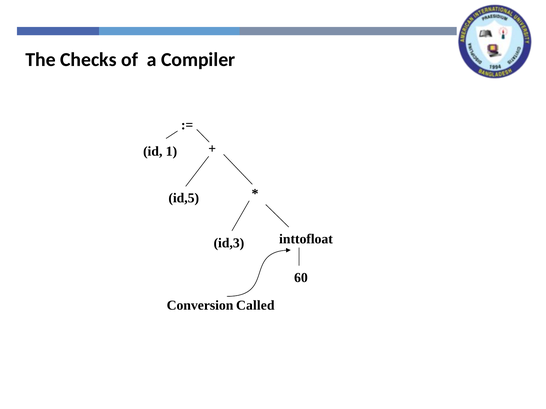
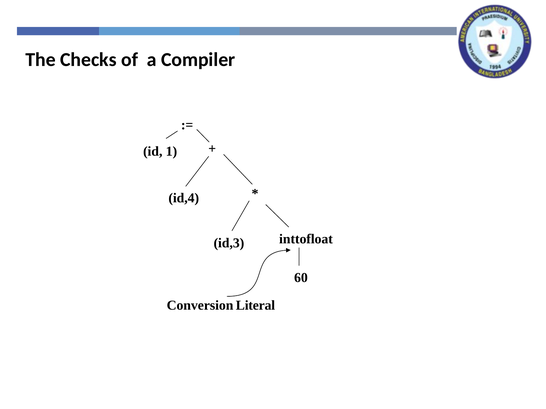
id,5: id,5 -> id,4 (184, 198)
Called: Called -> Literal (255, 306)
